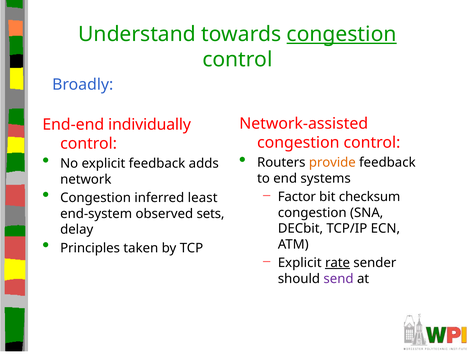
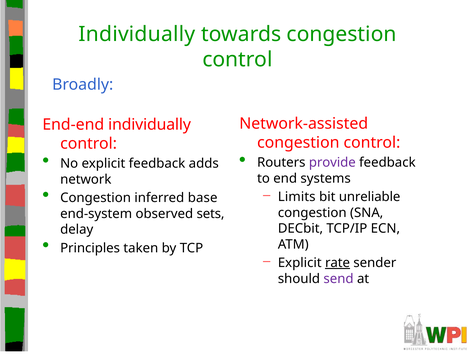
Understand: Understand -> Individually (137, 34)
congestion underline: present -> none (342, 34)
provide colour: orange -> purple (332, 163)
least: least -> base (203, 198)
Factor: Factor -> Limits (297, 197)
checksum: checksum -> unreliable (370, 197)
